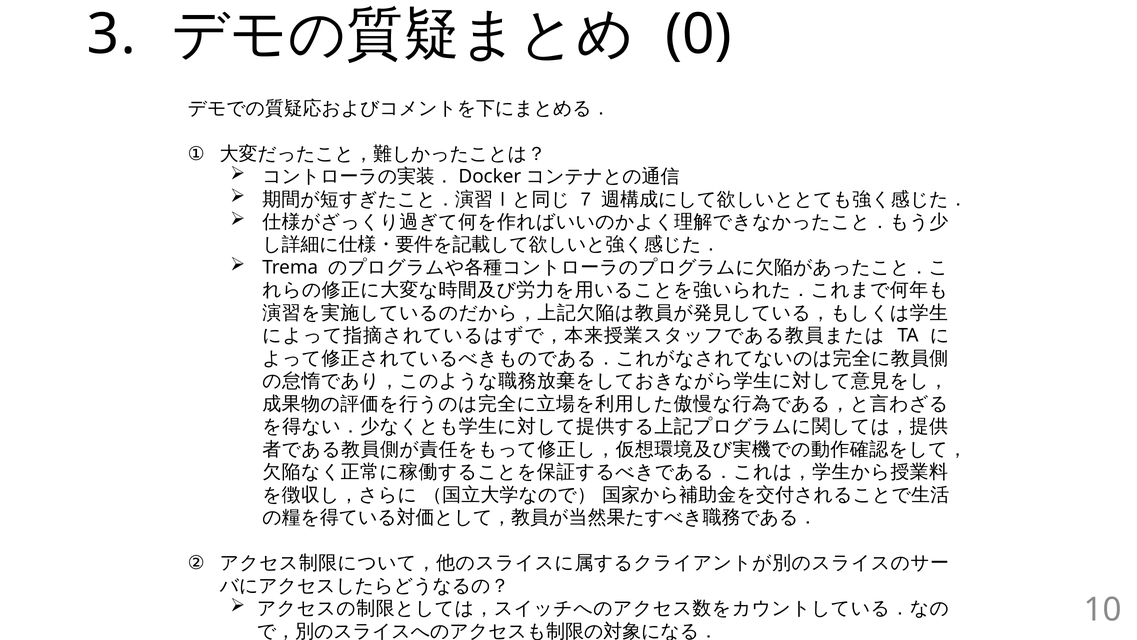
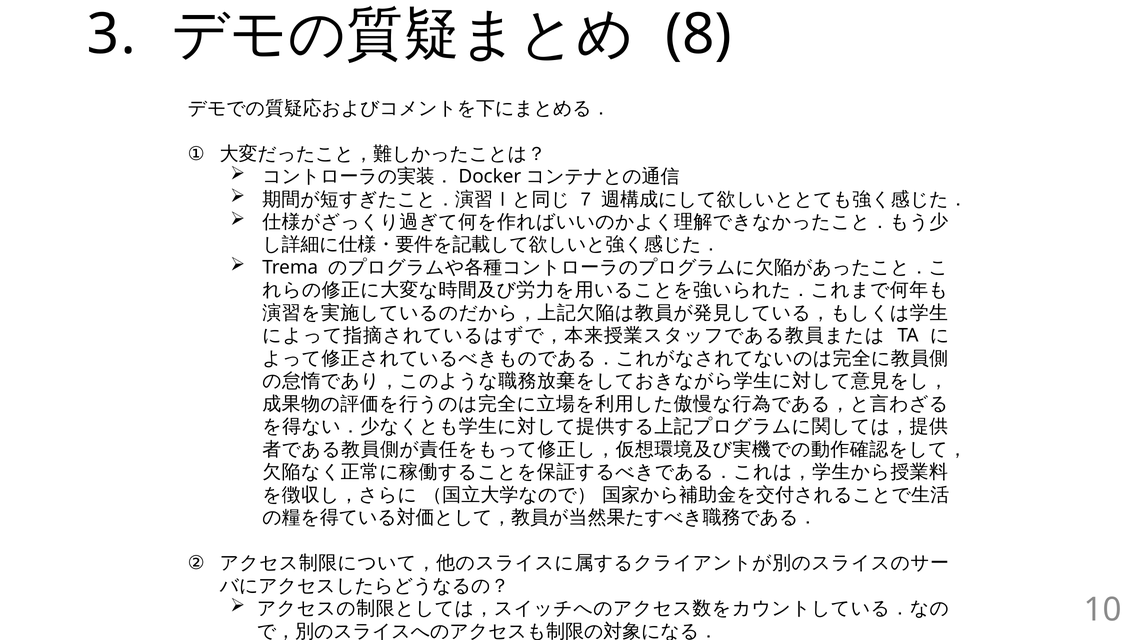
0: 0 -> 8 (699, 35)
